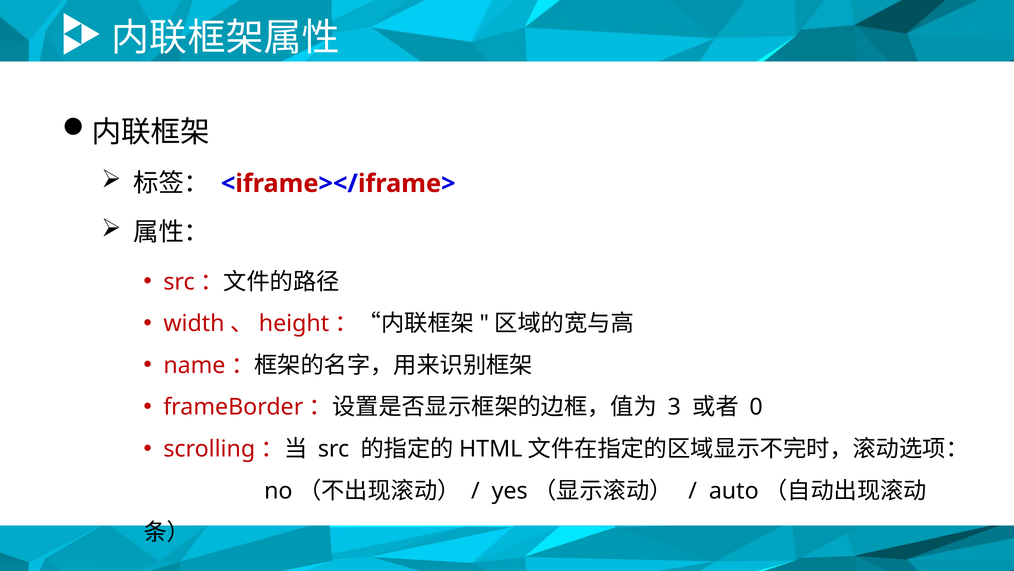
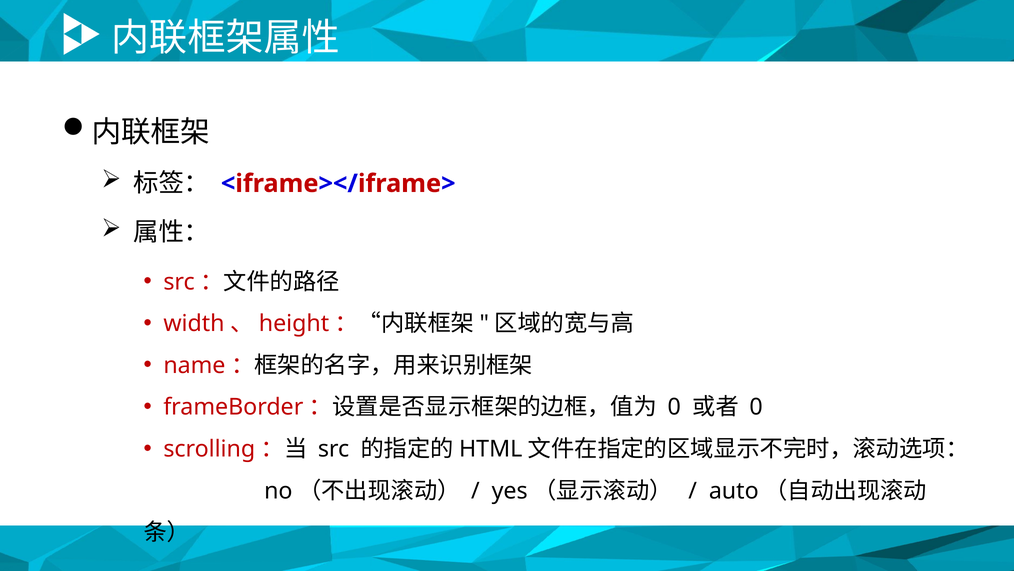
3: 3 -> 0 (674, 407)
